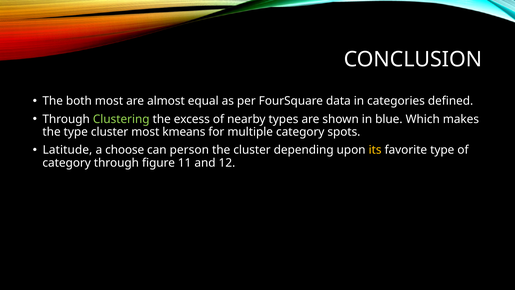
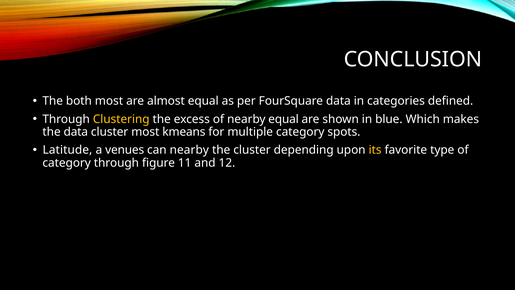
Clustering colour: light green -> yellow (121, 119)
nearby types: types -> equal (284, 119)
the type: type -> data (76, 132)
choose: choose -> venues (125, 150)
can person: person -> nearby (189, 150)
